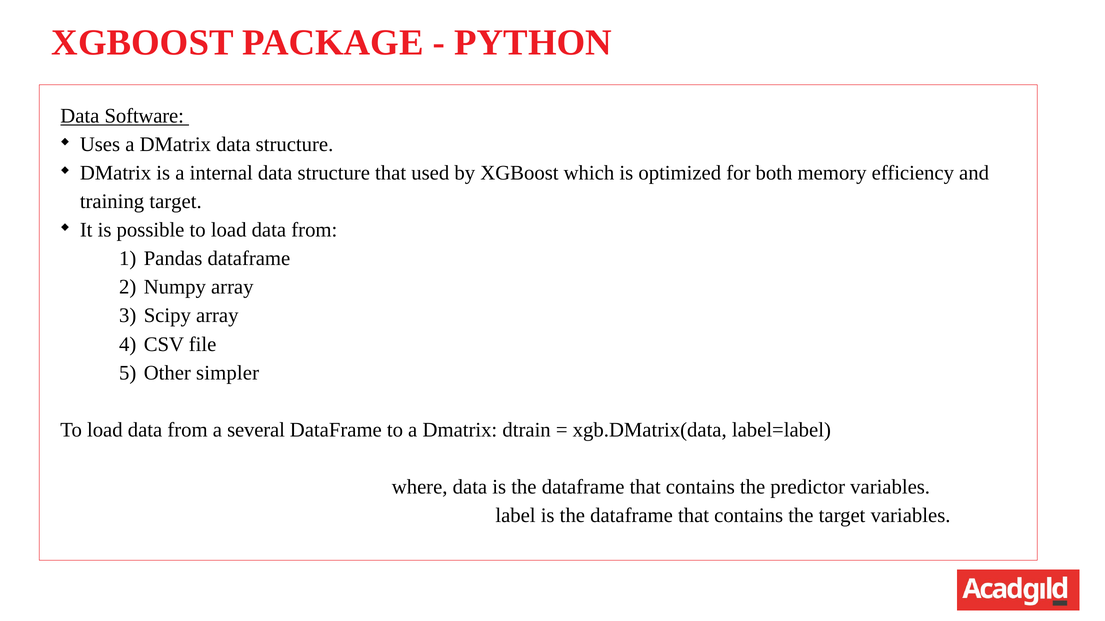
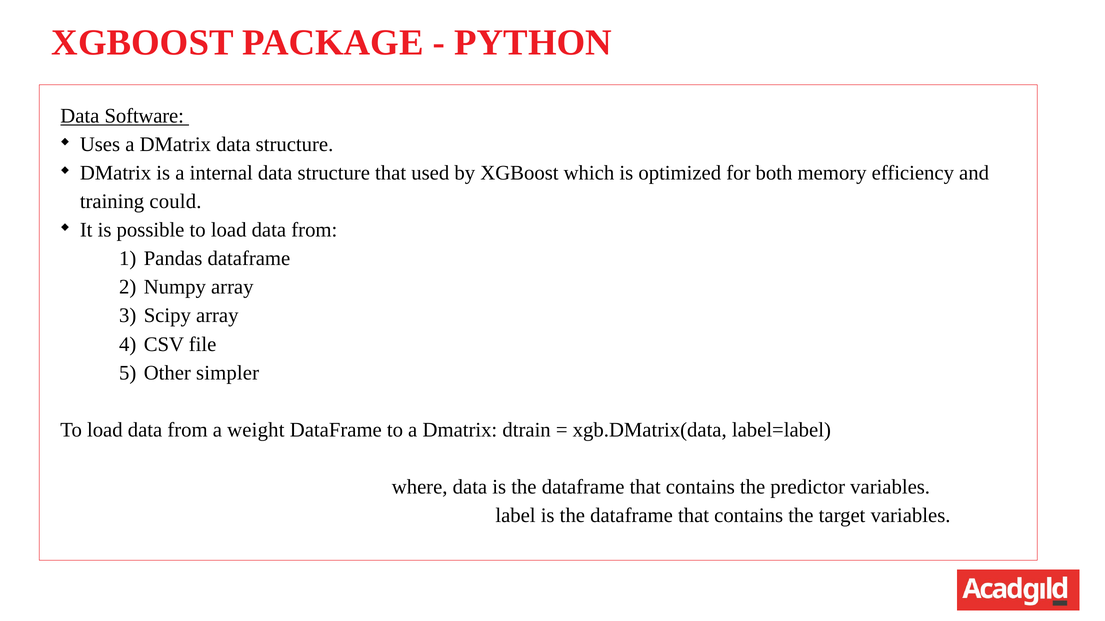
training target: target -> could (175, 202)
several: several -> weight (256, 430)
